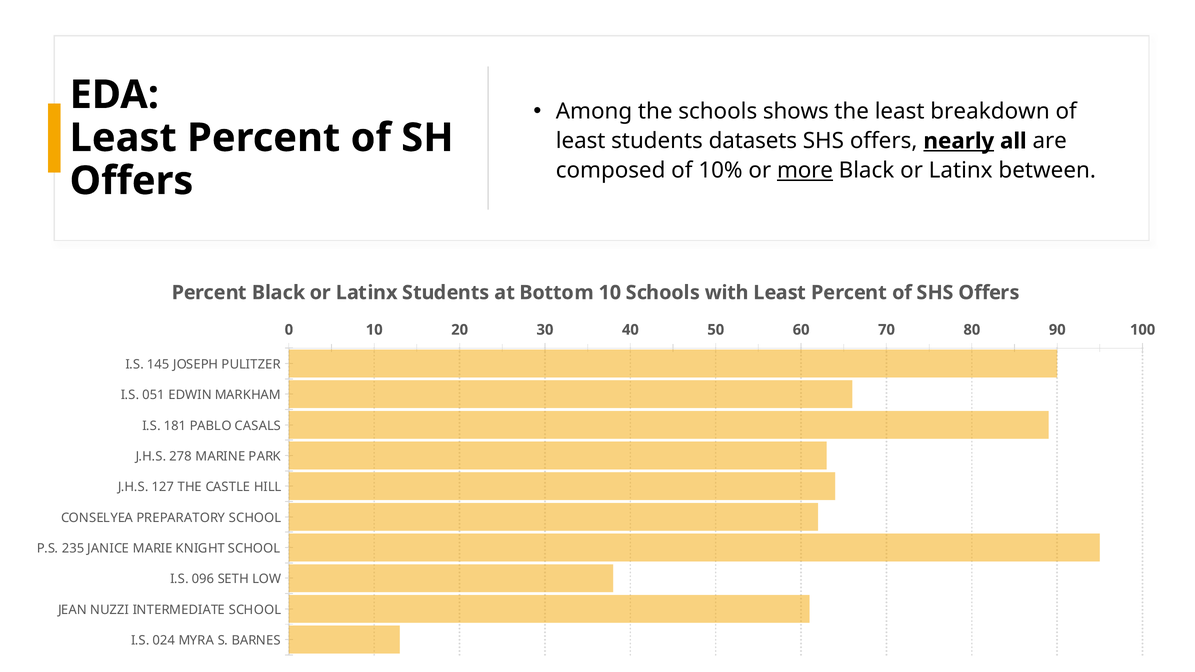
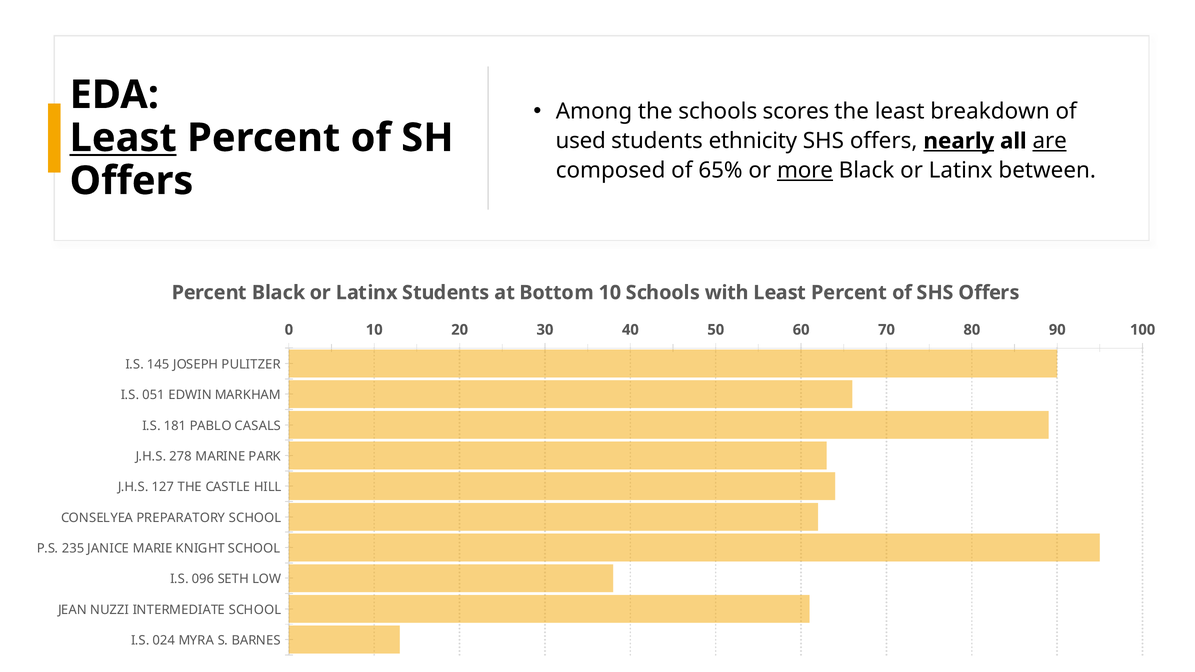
shows: shows -> scores (796, 111)
Least underline: none -> present (123, 138)
least: least -> used (581, 141)
datasets: datasets -> ethnicity (753, 141)
are underline: none -> present (1050, 141)
10%: 10% -> 65% (720, 171)
